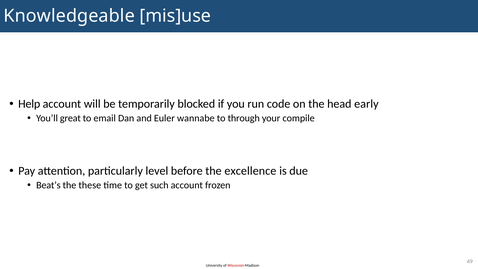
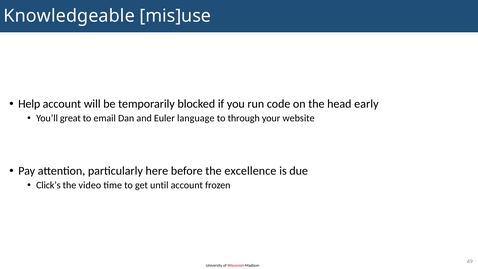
wannabe: wannabe -> language (196, 118)
compile: compile -> website (299, 118)
level: level -> here (157, 171)
Beat’s: Beat’s -> Click’s (48, 185)
these: these -> video (90, 185)
such: such -> until (159, 185)
